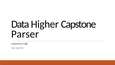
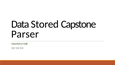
Higher: Higher -> Stored (45, 24)
